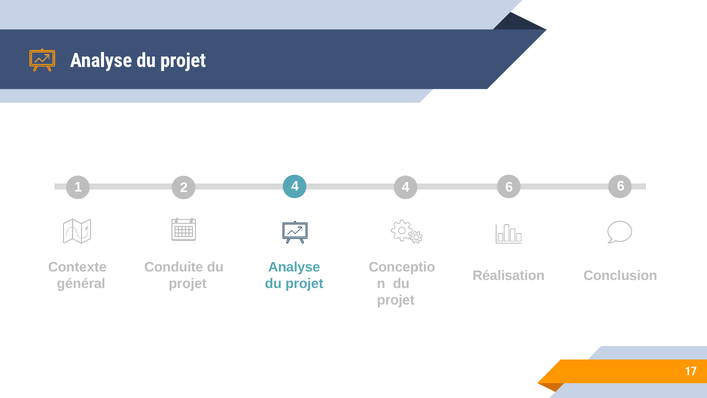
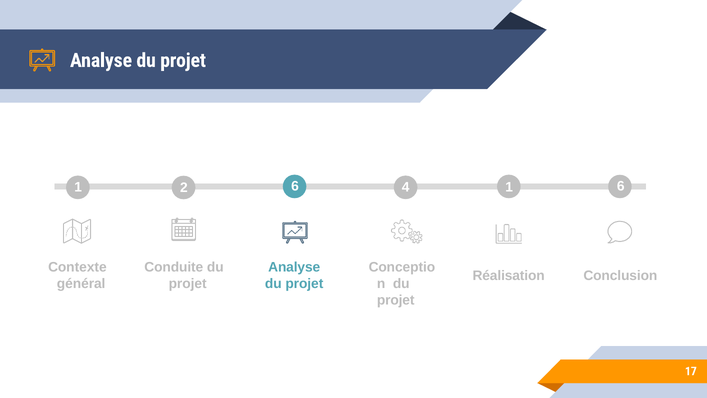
2 4: 4 -> 6 (295, 186)
4 6: 6 -> 1 (509, 187)
